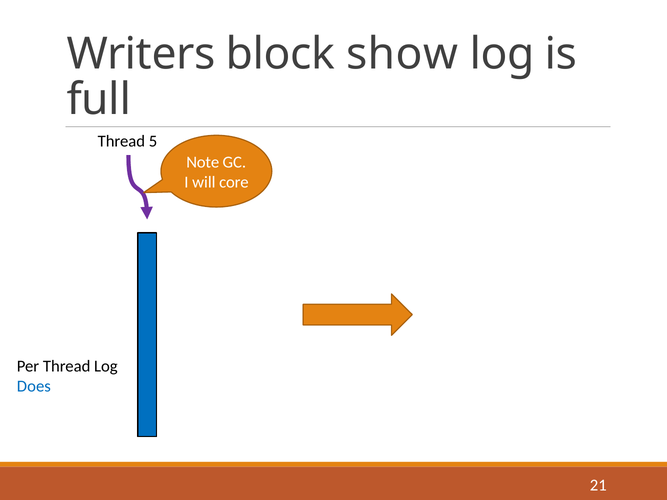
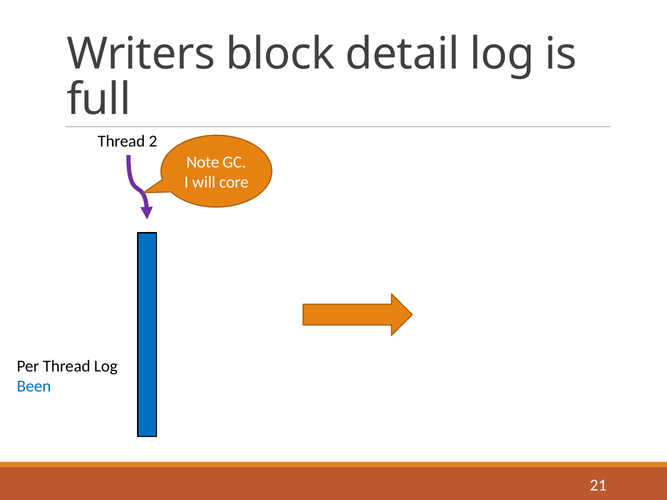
show: show -> detail (402, 54)
5: 5 -> 2 (153, 141)
Does: Does -> Been (34, 387)
